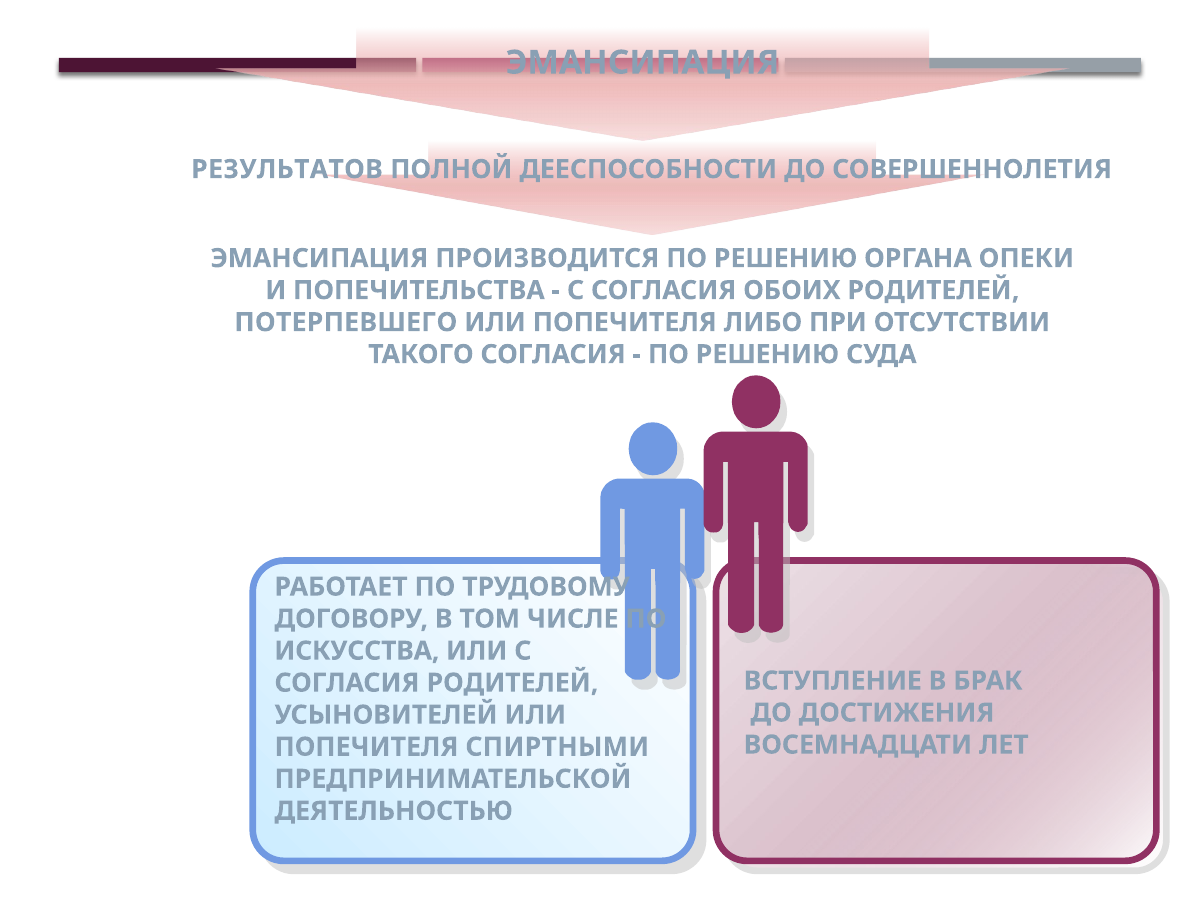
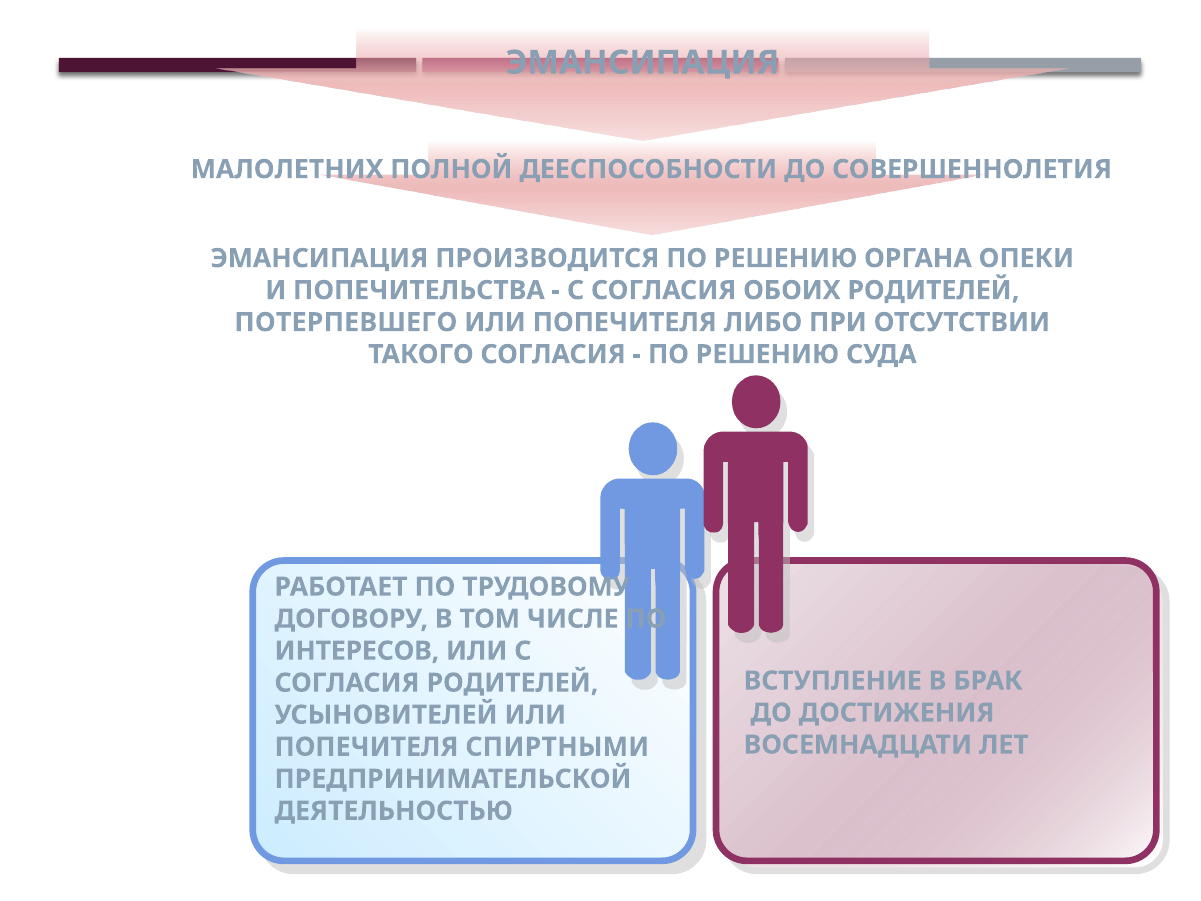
РЕЗУЛЬТАТОВ: РЕЗУЛЬТАТОВ -> МАЛОЛЕТНИХ (287, 169)
ИСКУССТВА: ИСКУССТВА -> ИНТЕРЕСОВ (357, 651)
